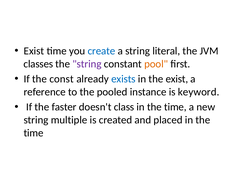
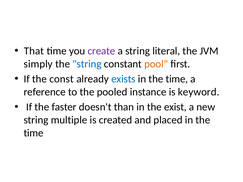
Exist: Exist -> That (34, 51)
create colour: blue -> purple (101, 51)
classes: classes -> simply (38, 64)
string colour: purple -> blue (87, 64)
exist: exist -> time (177, 79)
class: class -> than (124, 107)
time: time -> exist (175, 107)
